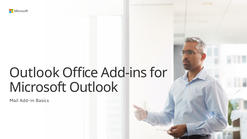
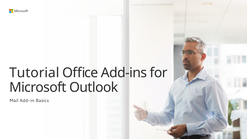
Outlook: Outlook -> Tutorial (34, 73)
